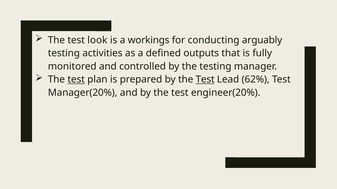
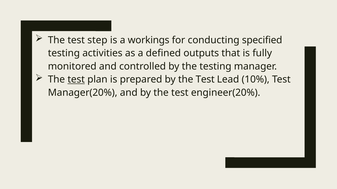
look: look -> step (97, 40)
arguably: arguably -> specified (262, 40)
Test underline: present -> none (205, 80)
62%: 62% -> 10% (256, 80)
